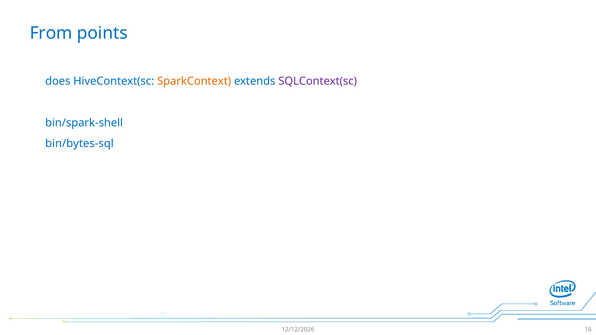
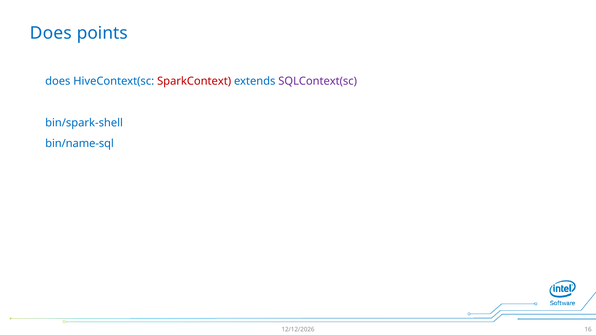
From: From -> Does (51, 33)
SparkContext colour: orange -> red (194, 81)
bin/bytes-sql: bin/bytes-sql -> bin/name-sql (80, 144)
